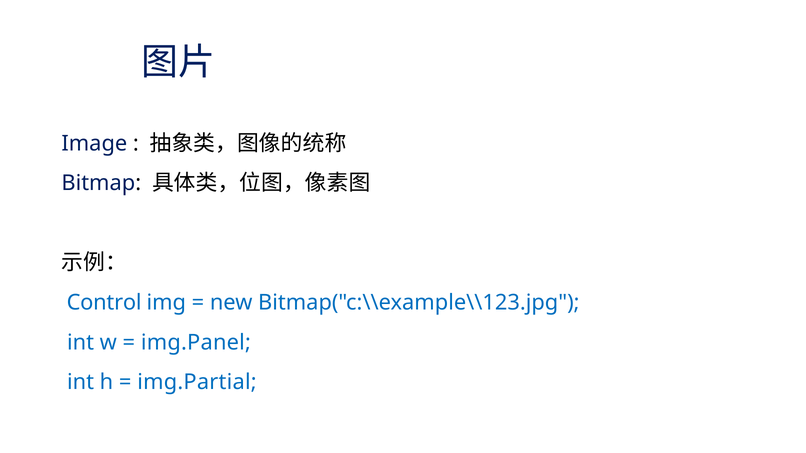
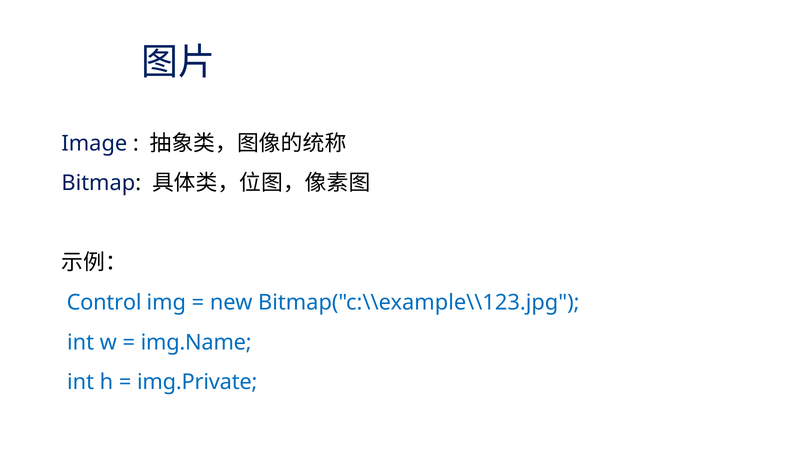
img.Panel: img.Panel -> img.Name (196, 343)
img.Partial: img.Partial -> img.Private (197, 382)
